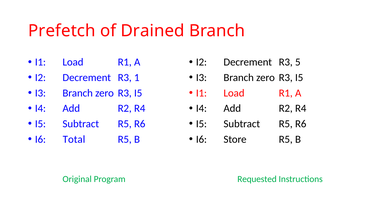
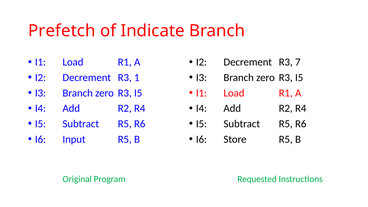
Drained: Drained -> Indicate (153, 31)
5: 5 -> 7 (298, 62)
Total: Total -> Input (74, 139)
